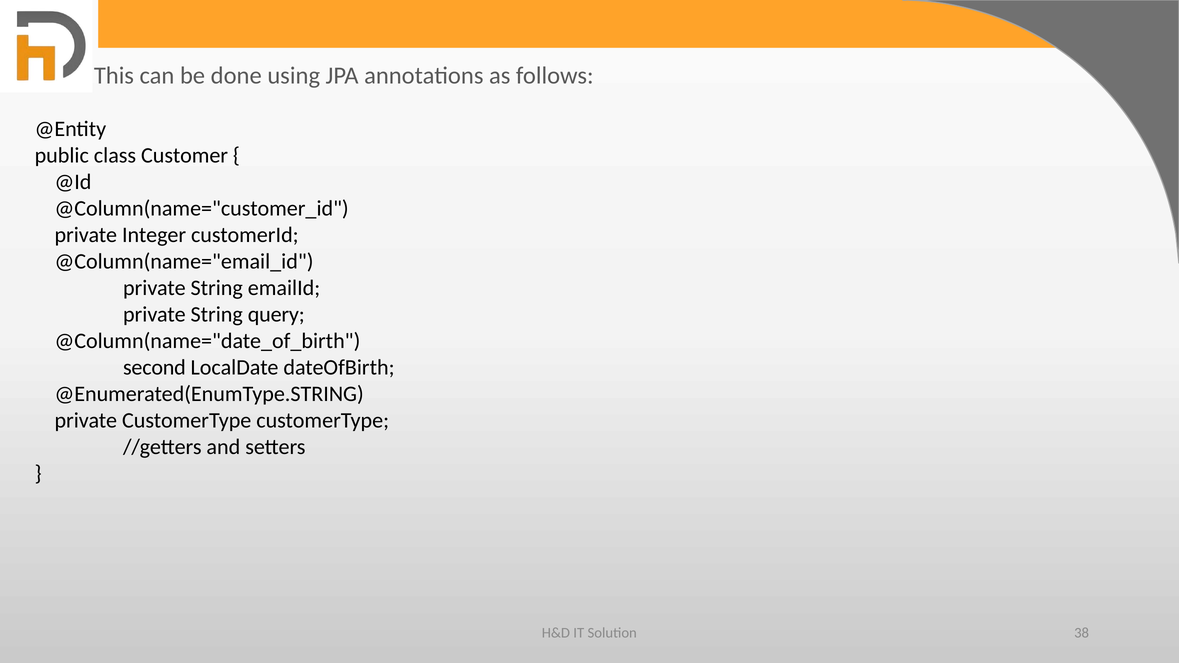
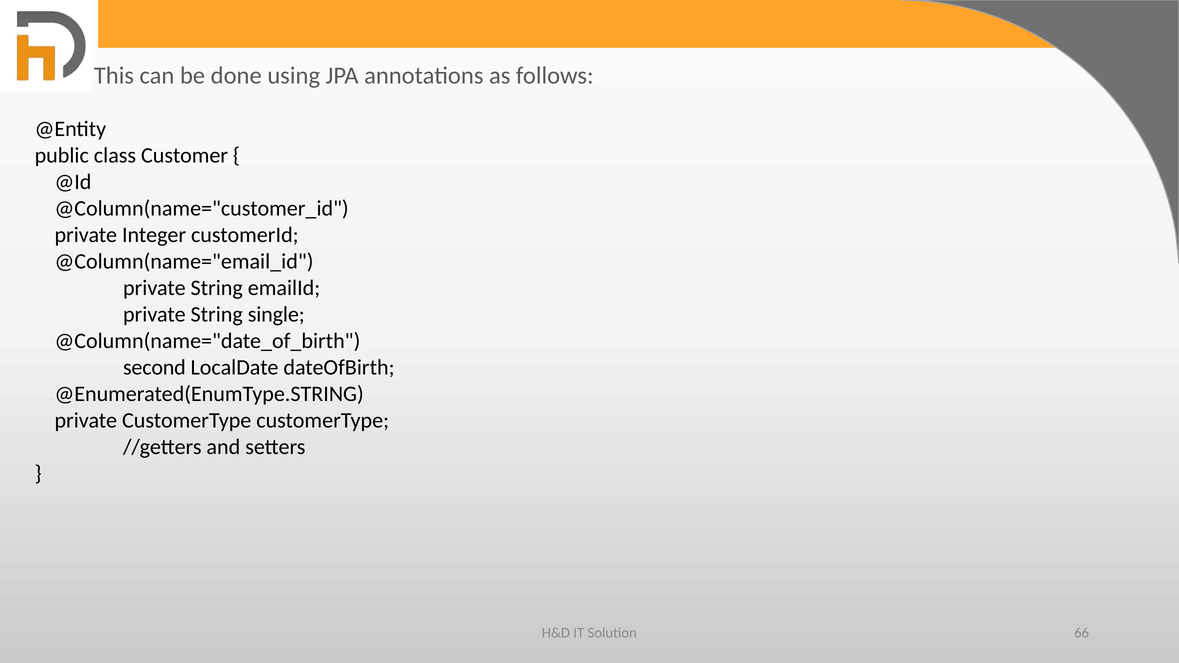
query: query -> single (276, 315)
38: 38 -> 66 (1082, 633)
